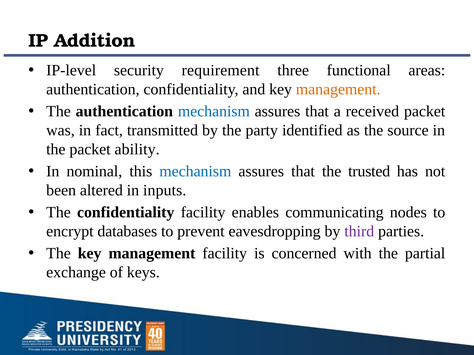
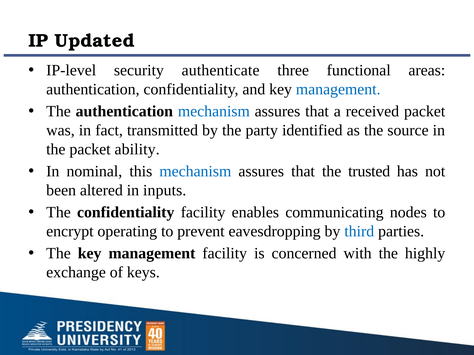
Addition: Addition -> Updated (95, 41)
requirement: requirement -> authenticate (221, 71)
management colour: orange -> blue (338, 89)
databases: databases -> operating (127, 232)
third colour: purple -> blue (359, 232)
partial: partial -> highly (425, 254)
